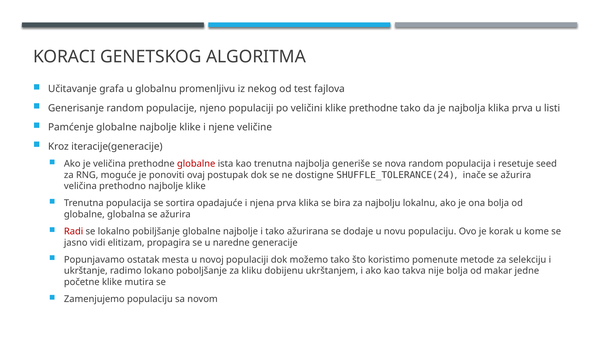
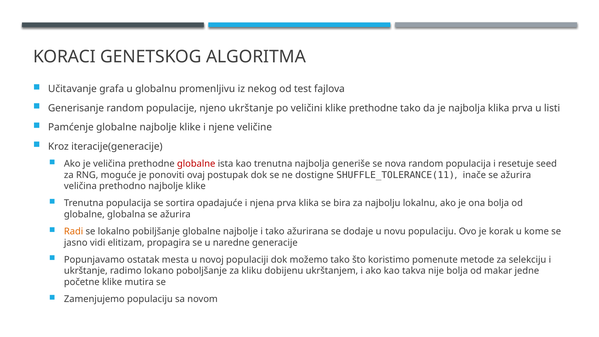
njeno populaciji: populaciji -> ukrštanje (251, 108)
SHUFFLE_TOLERANCE(24: SHUFFLE_TOLERANCE(24 -> SHUFFLE_TOLERANCE(11 (396, 175)
Radi colour: red -> orange (74, 231)
